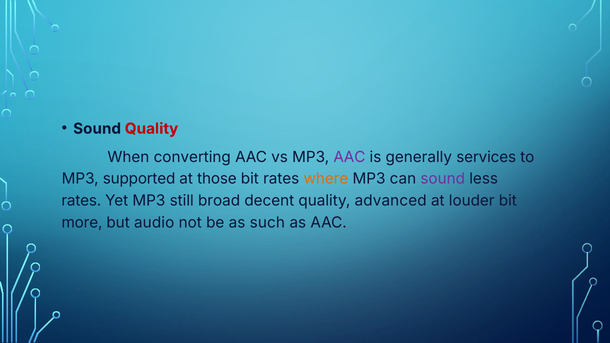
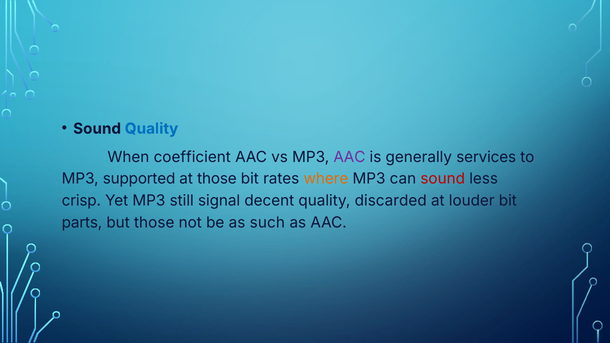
Quality colour: red -> blue (151, 129)
converting: converting -> coefficient (192, 157)
sound colour: purple -> red (443, 179)
rates: rates -> crisp (81, 201)
broad: broad -> signal (219, 201)
advanced: advanced -> discarded (391, 201)
more: more -> parts (82, 223)
but audio: audio -> those (154, 223)
